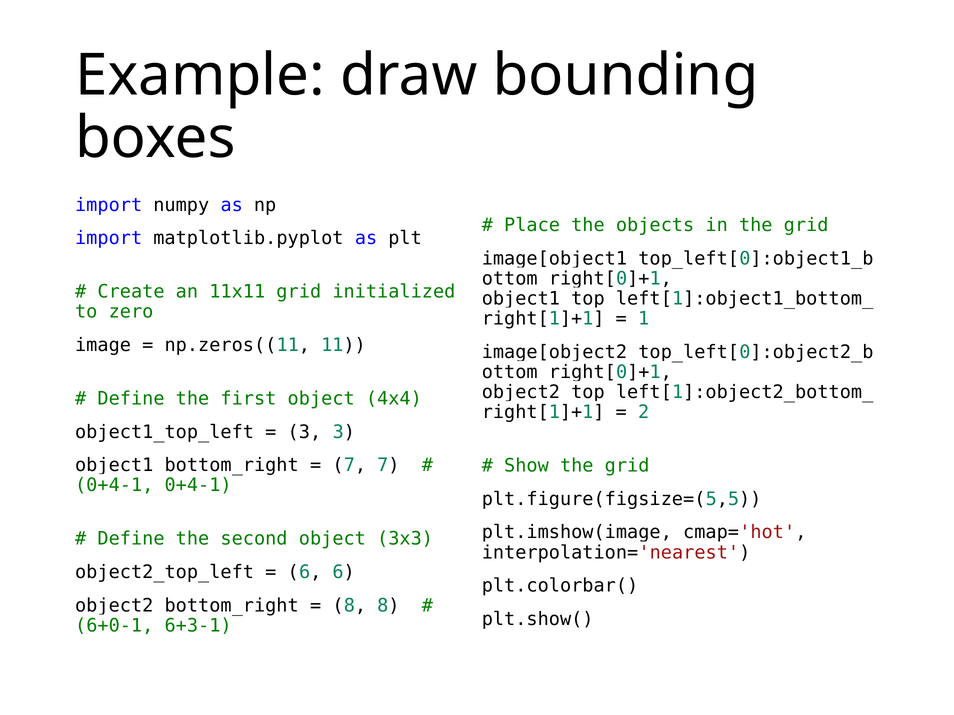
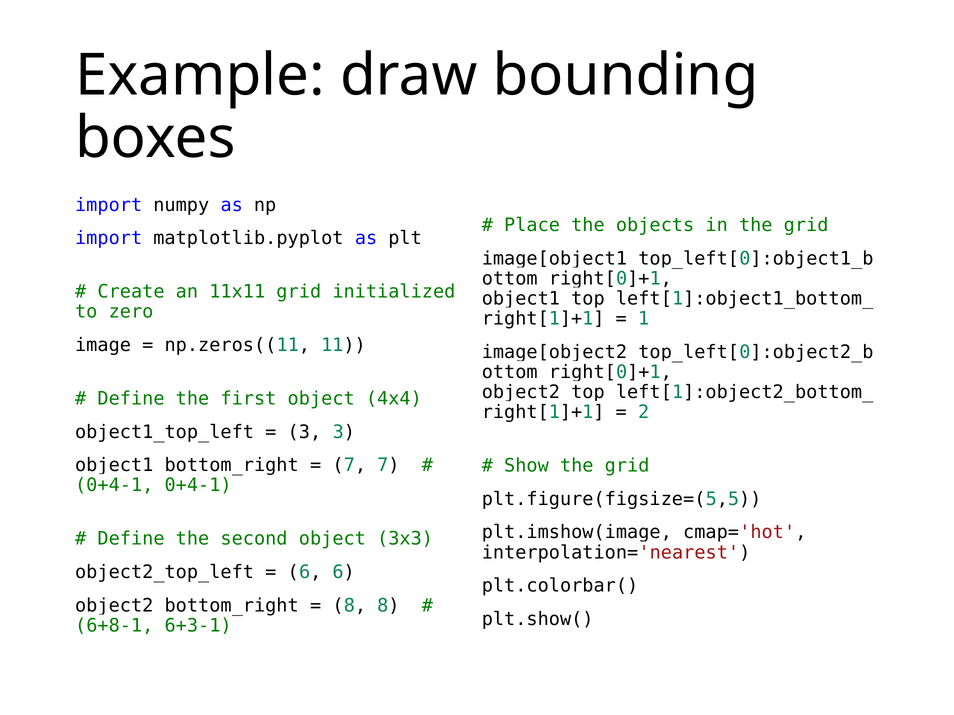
6+0-1: 6+0-1 -> 6+8-1 (114, 626)
